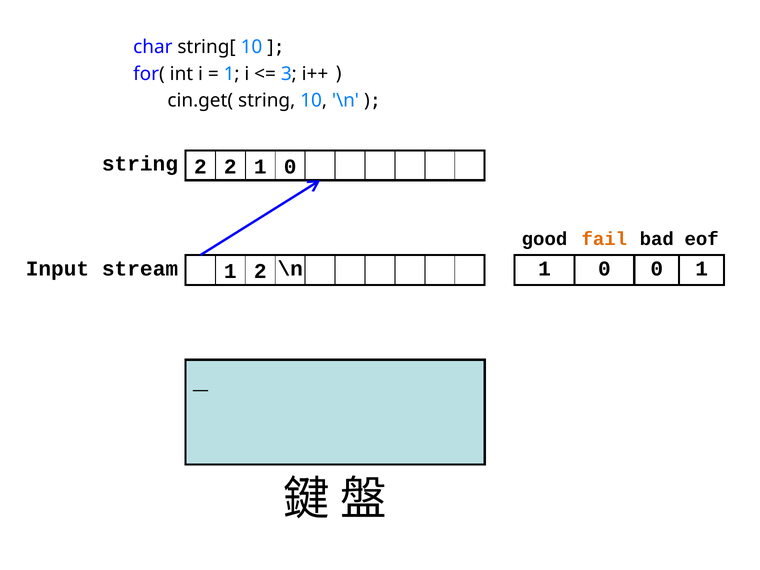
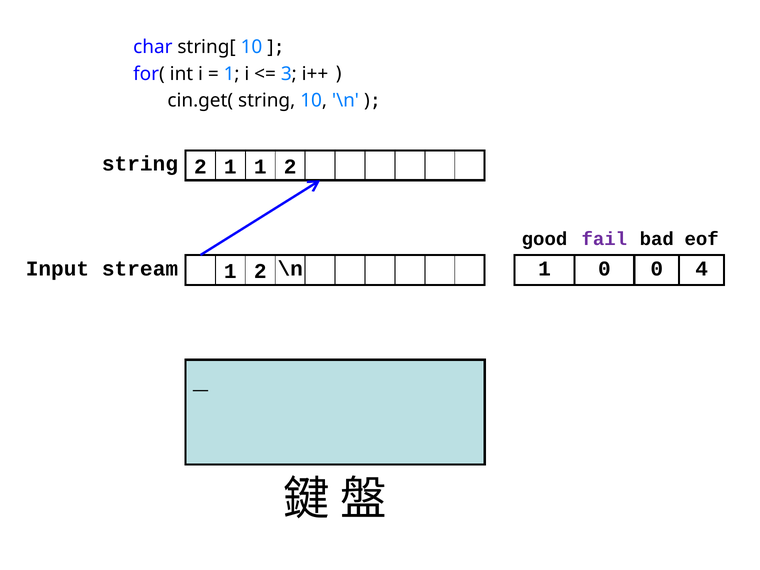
2: 2 -> 1 (230, 167)
0: 0 -> 2 (290, 167)
fail colour: orange -> purple (604, 239)
0 0 1: 1 -> 4 (702, 269)
